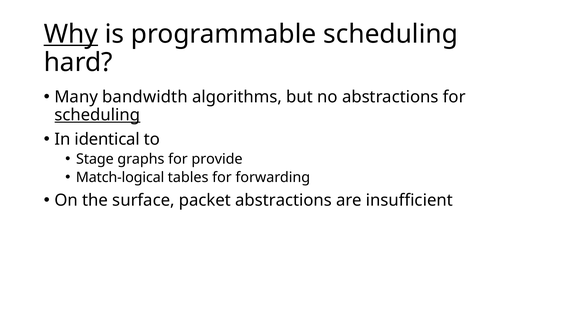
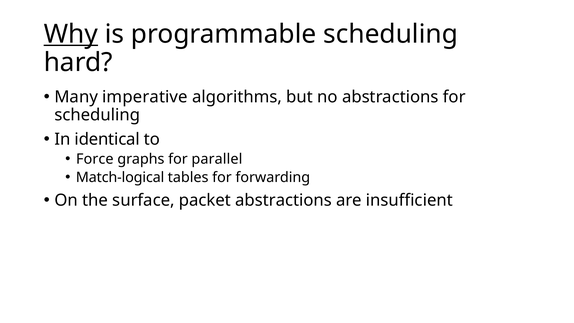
bandwidth: bandwidth -> imperative (145, 97)
scheduling underline: present -> none (97, 115)
Stage: Stage -> Force (95, 159)
provide: provide -> parallel (217, 159)
